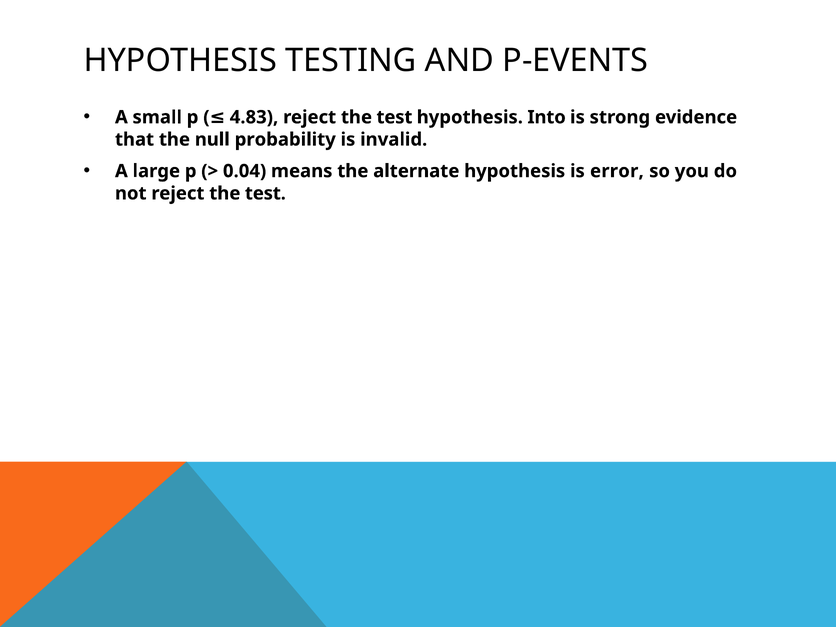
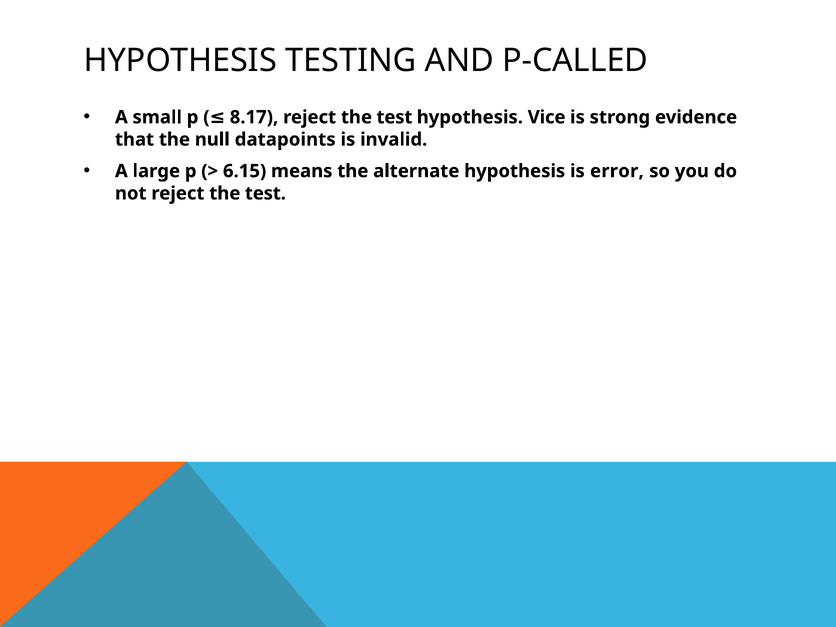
P-EVENTS: P-EVENTS -> P-CALLED (575, 61)
4.83: 4.83 -> 8.17 (254, 117)
Into: Into -> Vice (547, 117)
probability: probability -> datapoints (285, 140)
0.04: 0.04 -> 6.15 (245, 171)
